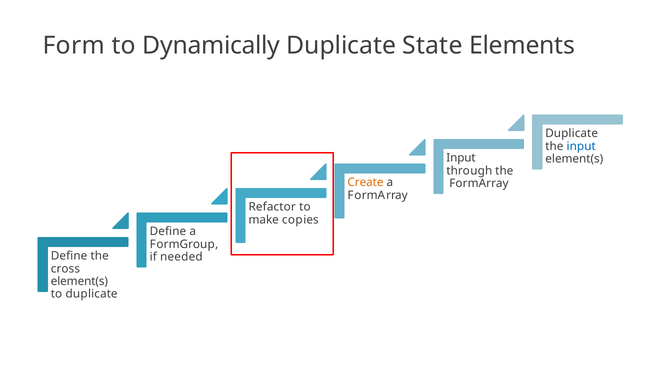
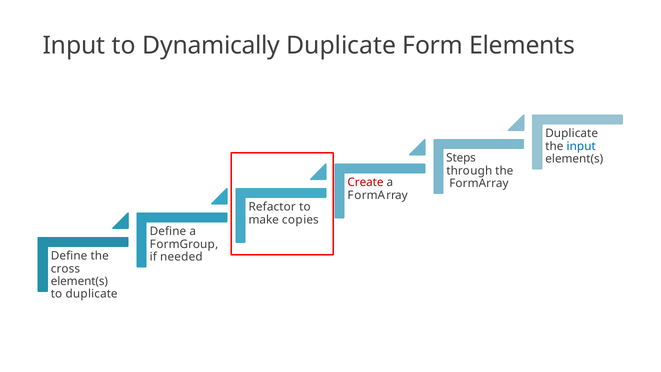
Form: Form -> Input (74, 45)
State: State -> Form (433, 45)
Input: Input -> Steps (461, 158)
Create colour: orange -> red (366, 182)
